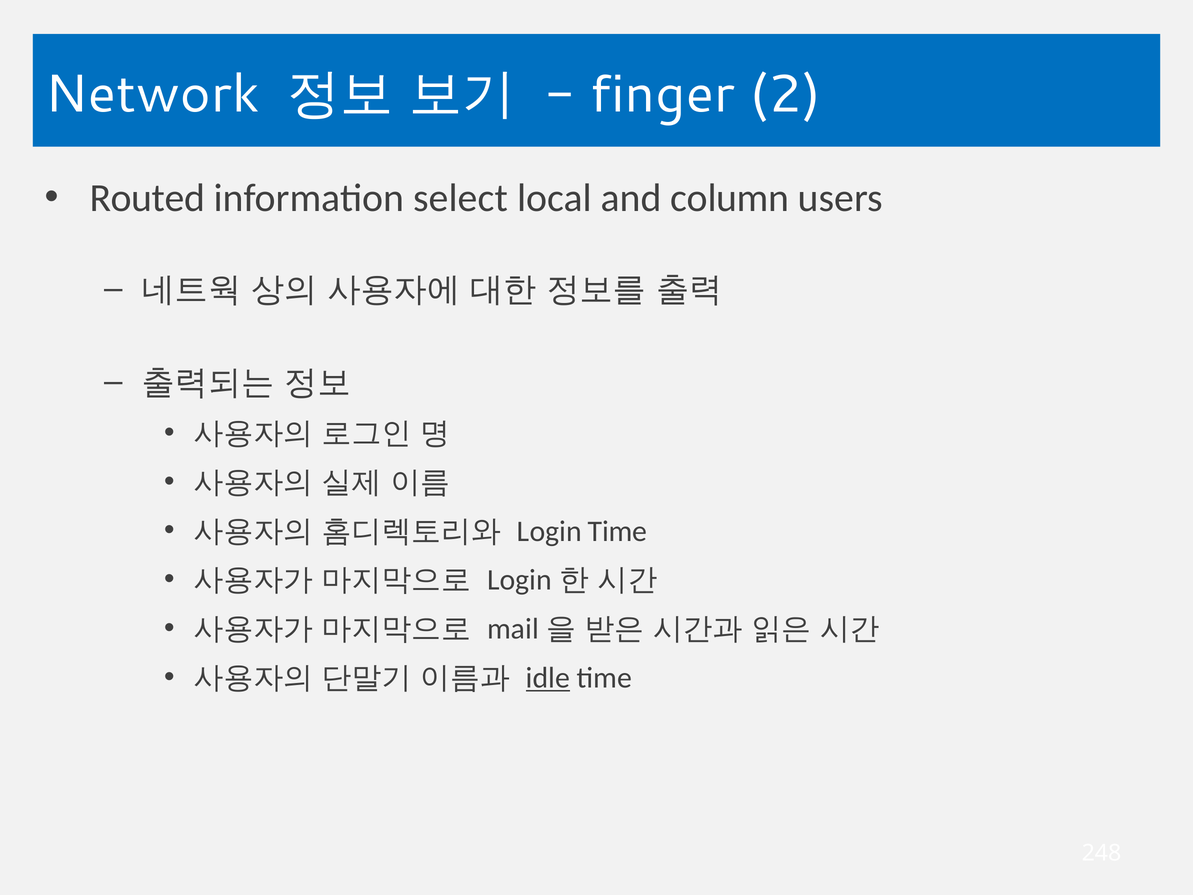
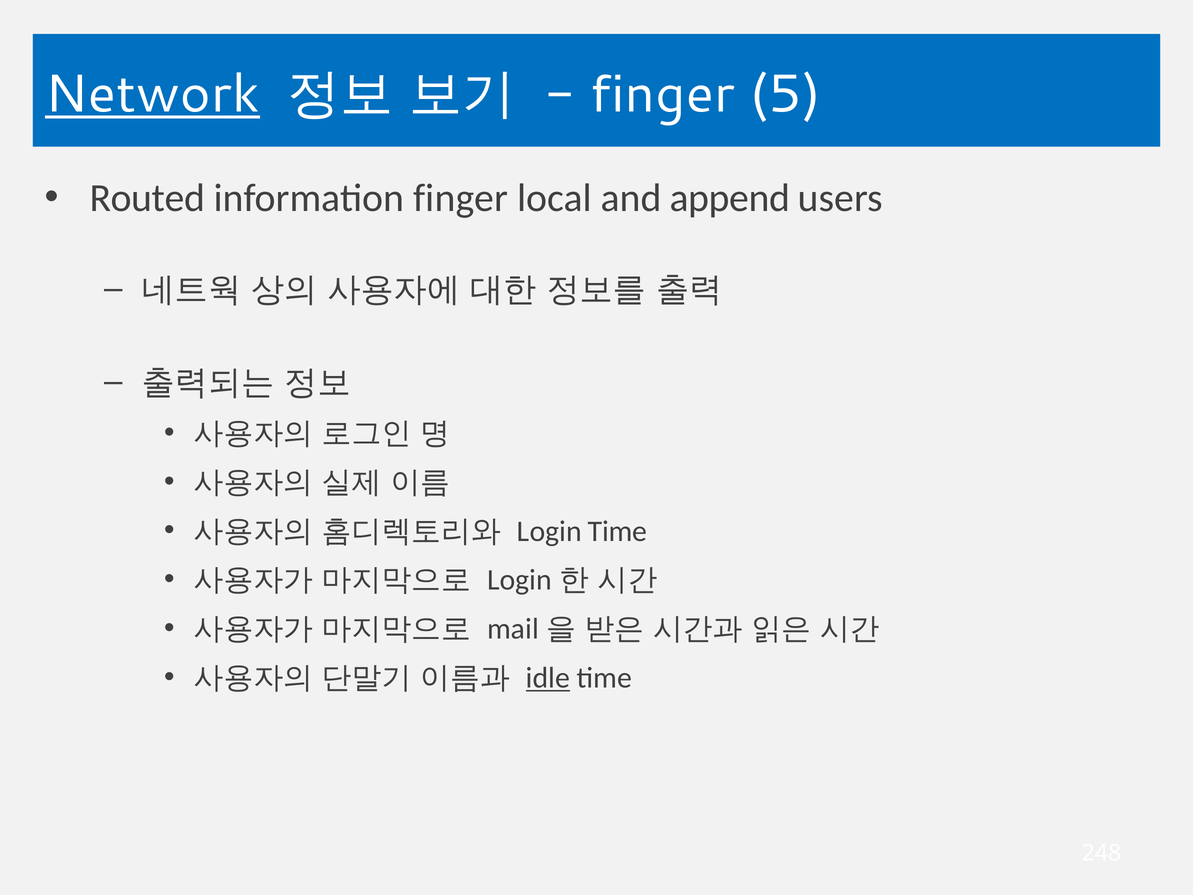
Network underline: none -> present (152, 94)
2: 2 -> 5 (785, 94)
information select: select -> finger (461, 198)
column: column -> append (730, 198)
